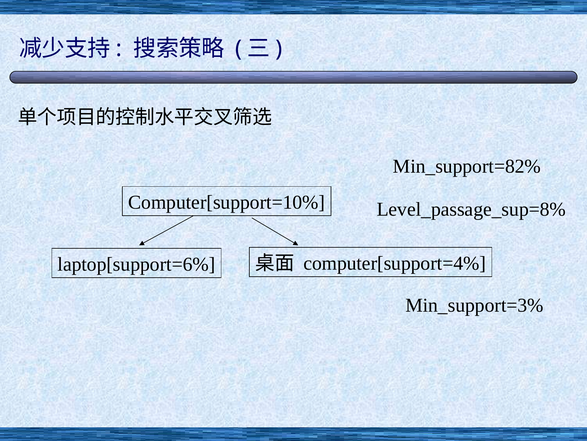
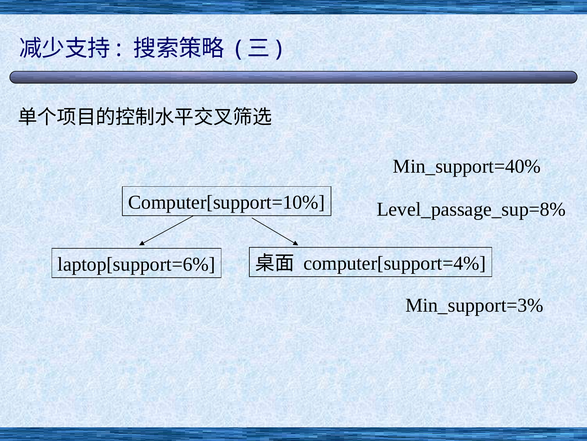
Min_support=82%: Min_support=82% -> Min_support=40% (467, 166)
